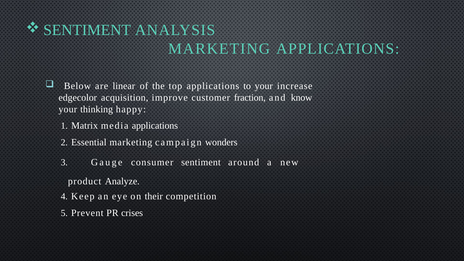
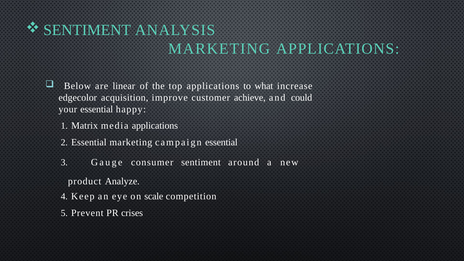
to your: your -> what (264, 86)
fraction: fraction -> achieve (250, 98)
know: know -> could (302, 98)
your thinking: thinking -> essential (97, 109)
campaign wonders: wonders -> essential (221, 142)
their: their -> scale (154, 196)
